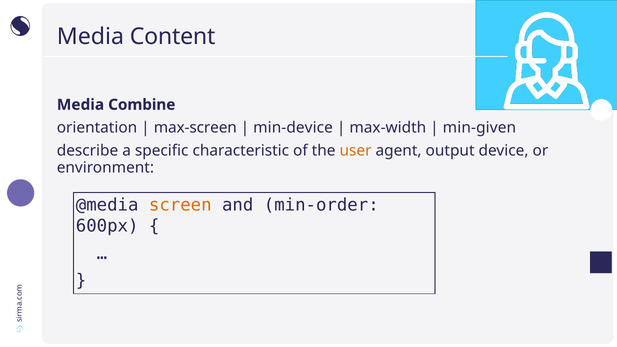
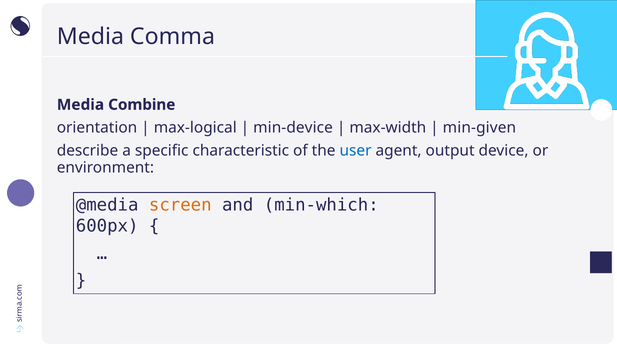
Content: Content -> Comma (172, 37)
max-screen: max-screen -> max-logical (195, 128)
user colour: orange -> blue (356, 151)
min-order: min-order -> min-which (321, 205)
